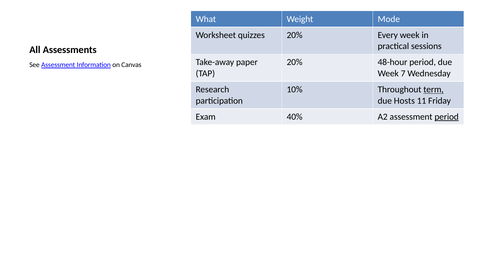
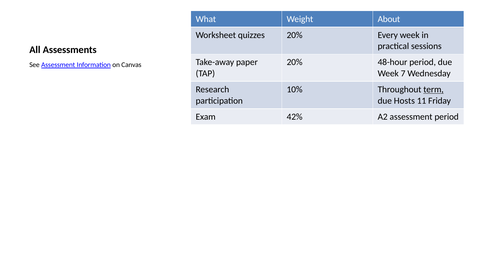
Mode: Mode -> About (389, 19)
40%: 40% -> 42% (295, 117)
period underline: present -> none (447, 117)
